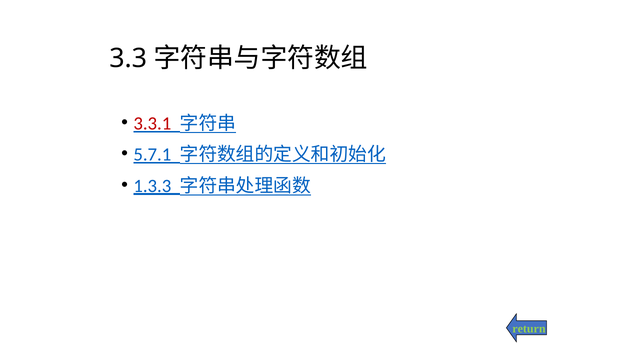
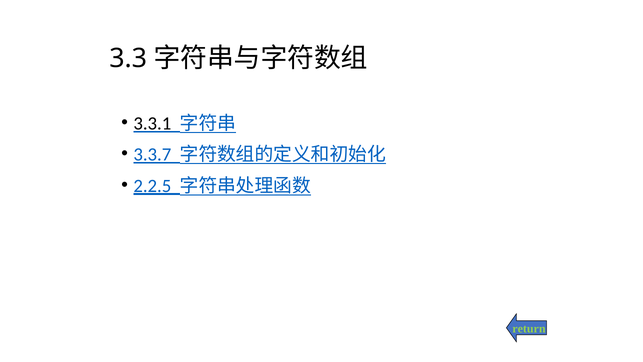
3.3.1 colour: red -> black (152, 123)
5.7.1: 5.7.1 -> 3.3.7 (152, 155)
1.3.3: 1.3.3 -> 2.2.5 (152, 186)
